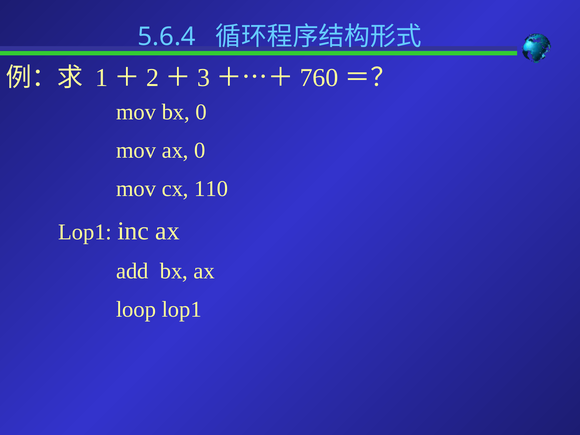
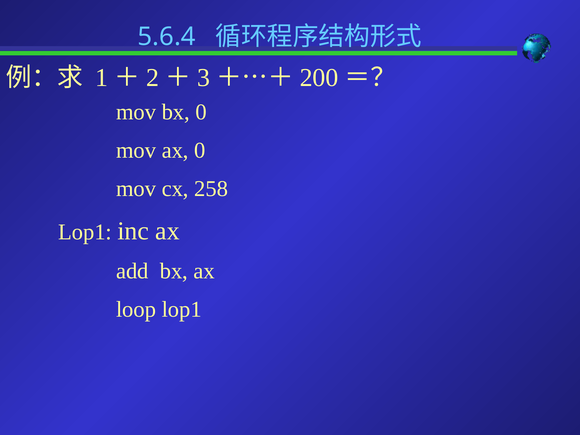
760: 760 -> 200 (319, 78)
110: 110 -> 258 (211, 189)
